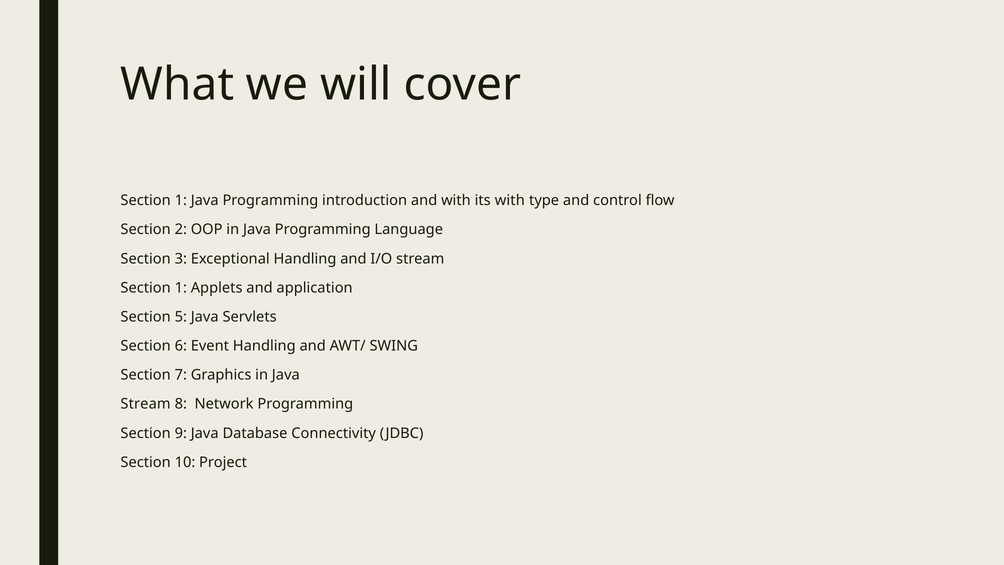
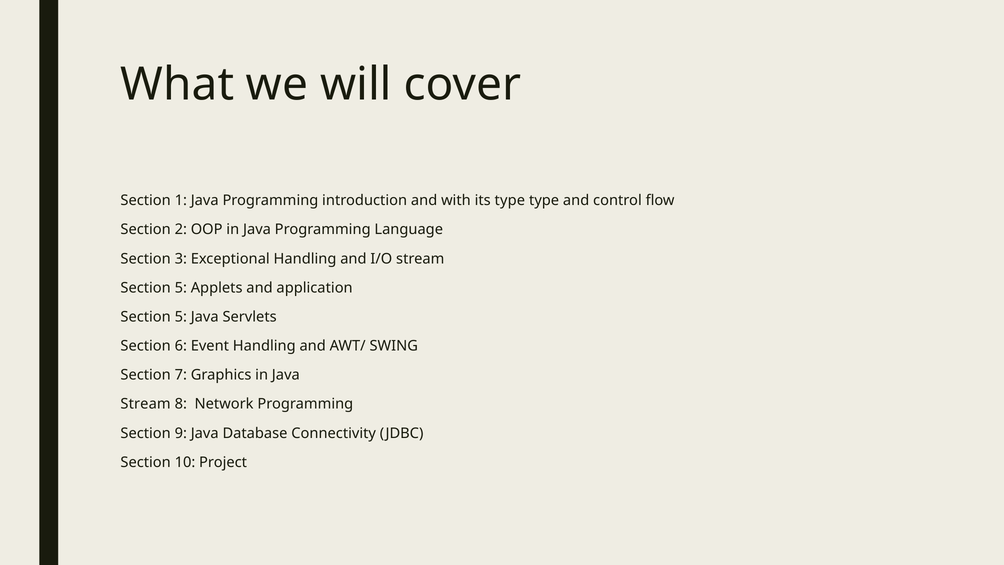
its with: with -> type (510, 200)
1: 1 -> 5 (181, 288)
